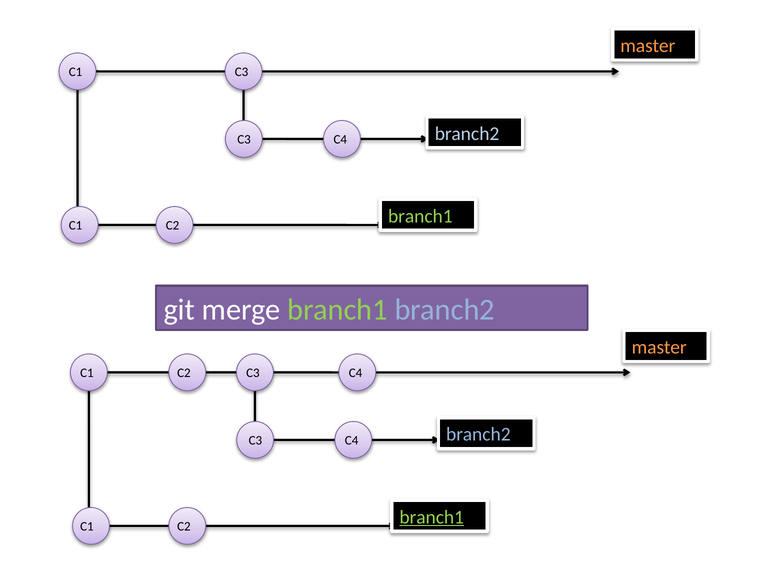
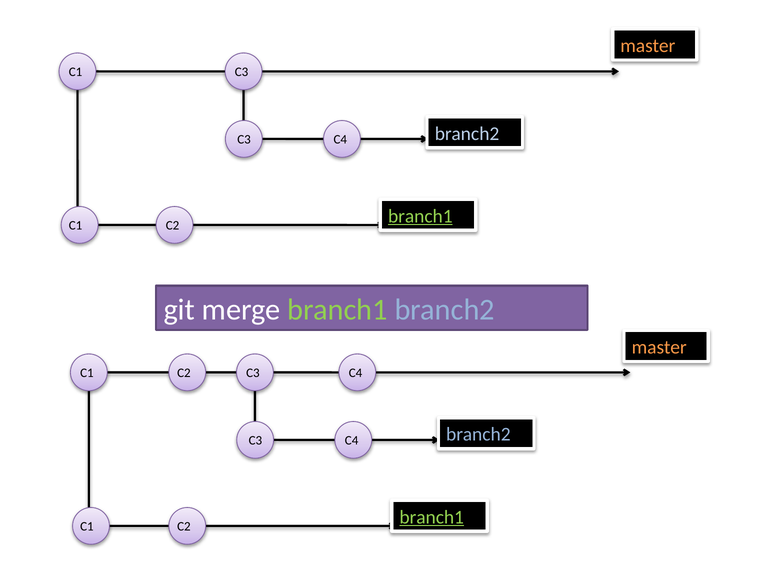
branch1 underline: none -> present (420, 216)
